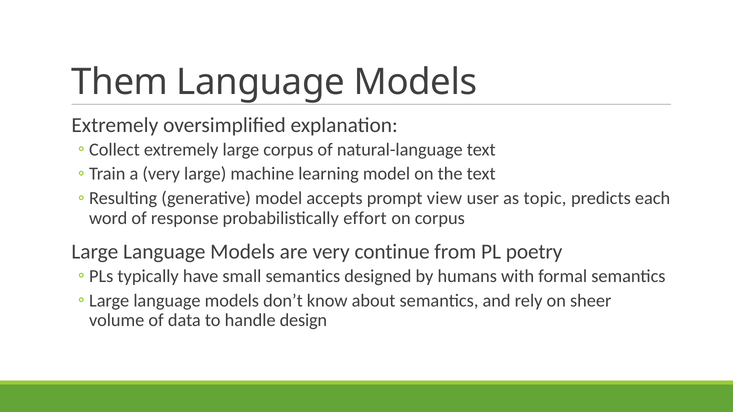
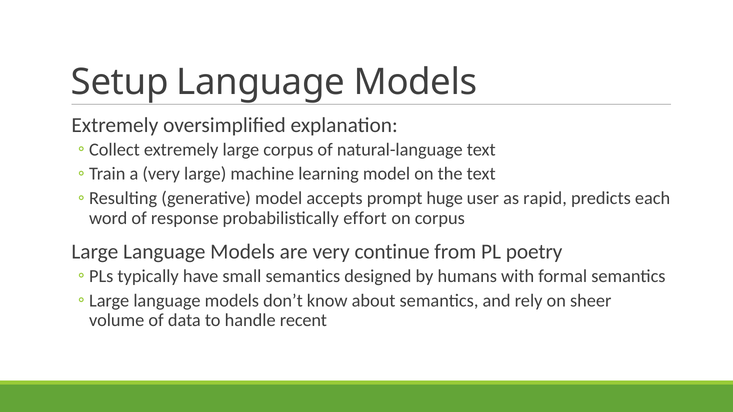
Them: Them -> Setup (120, 82)
view: view -> huge (445, 198)
topic: topic -> rapid (545, 198)
design: design -> recent (303, 321)
